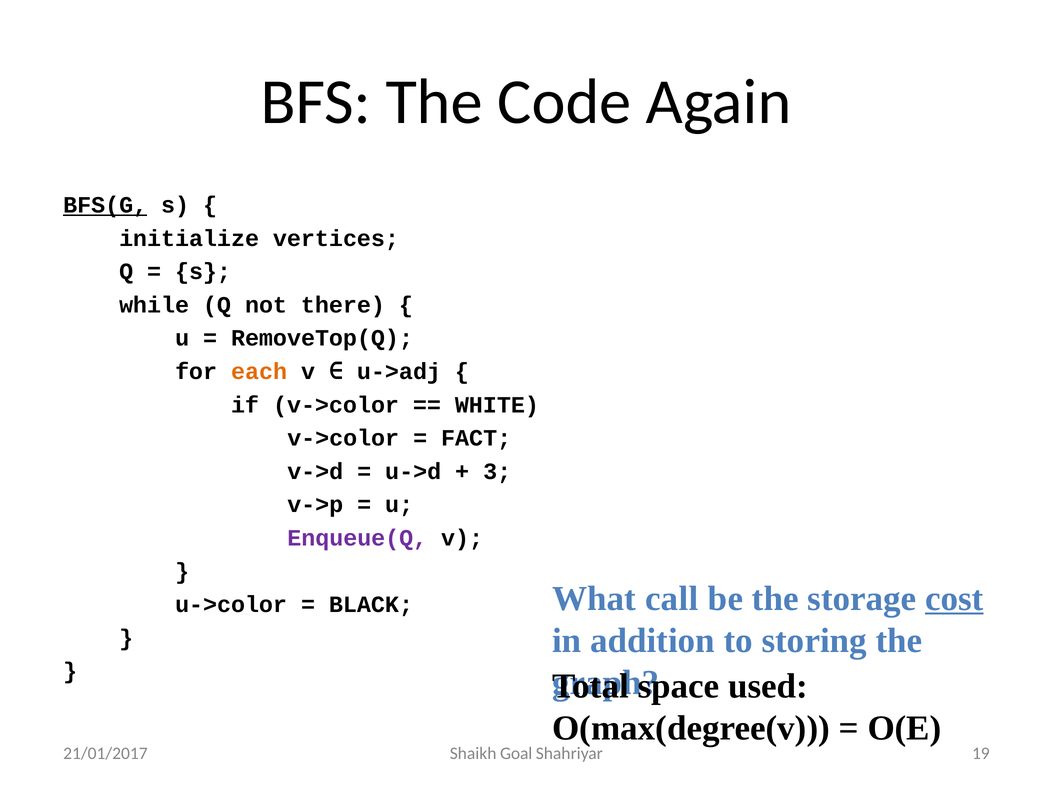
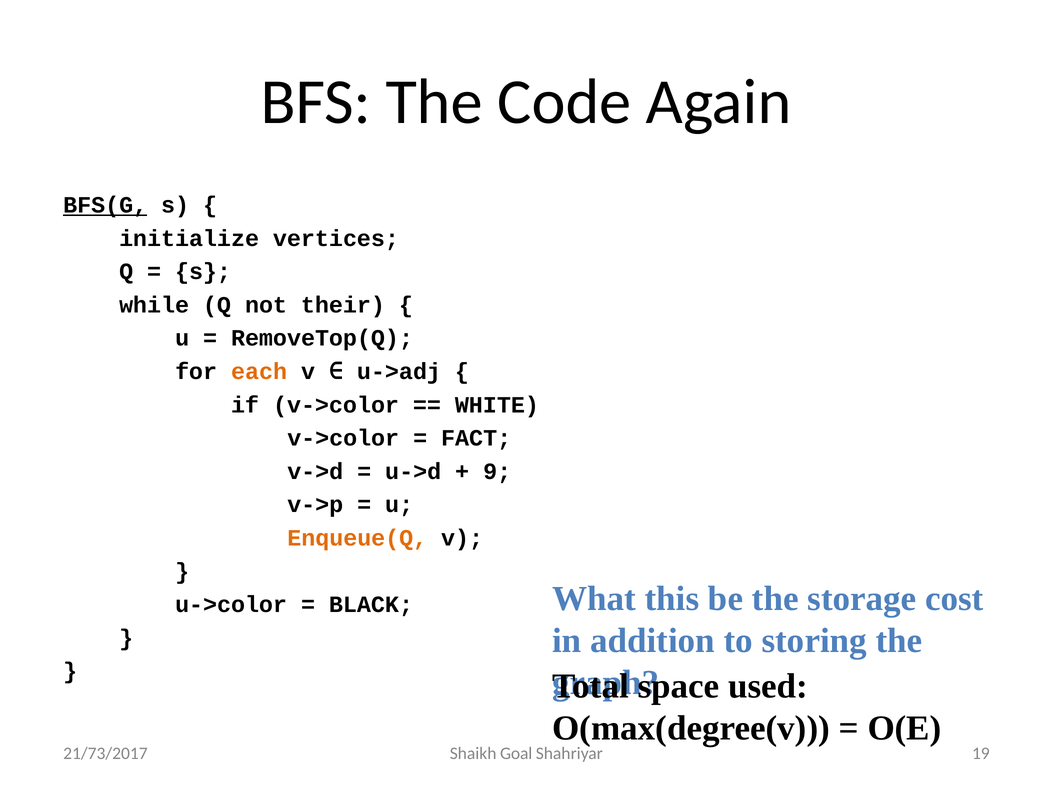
there: there -> their (343, 305)
3: 3 -> 9 (497, 472)
Enqueue(Q colour: purple -> orange (357, 539)
call: call -> this (672, 599)
cost underline: present -> none (954, 599)
21/01/2017: 21/01/2017 -> 21/73/2017 (105, 754)
